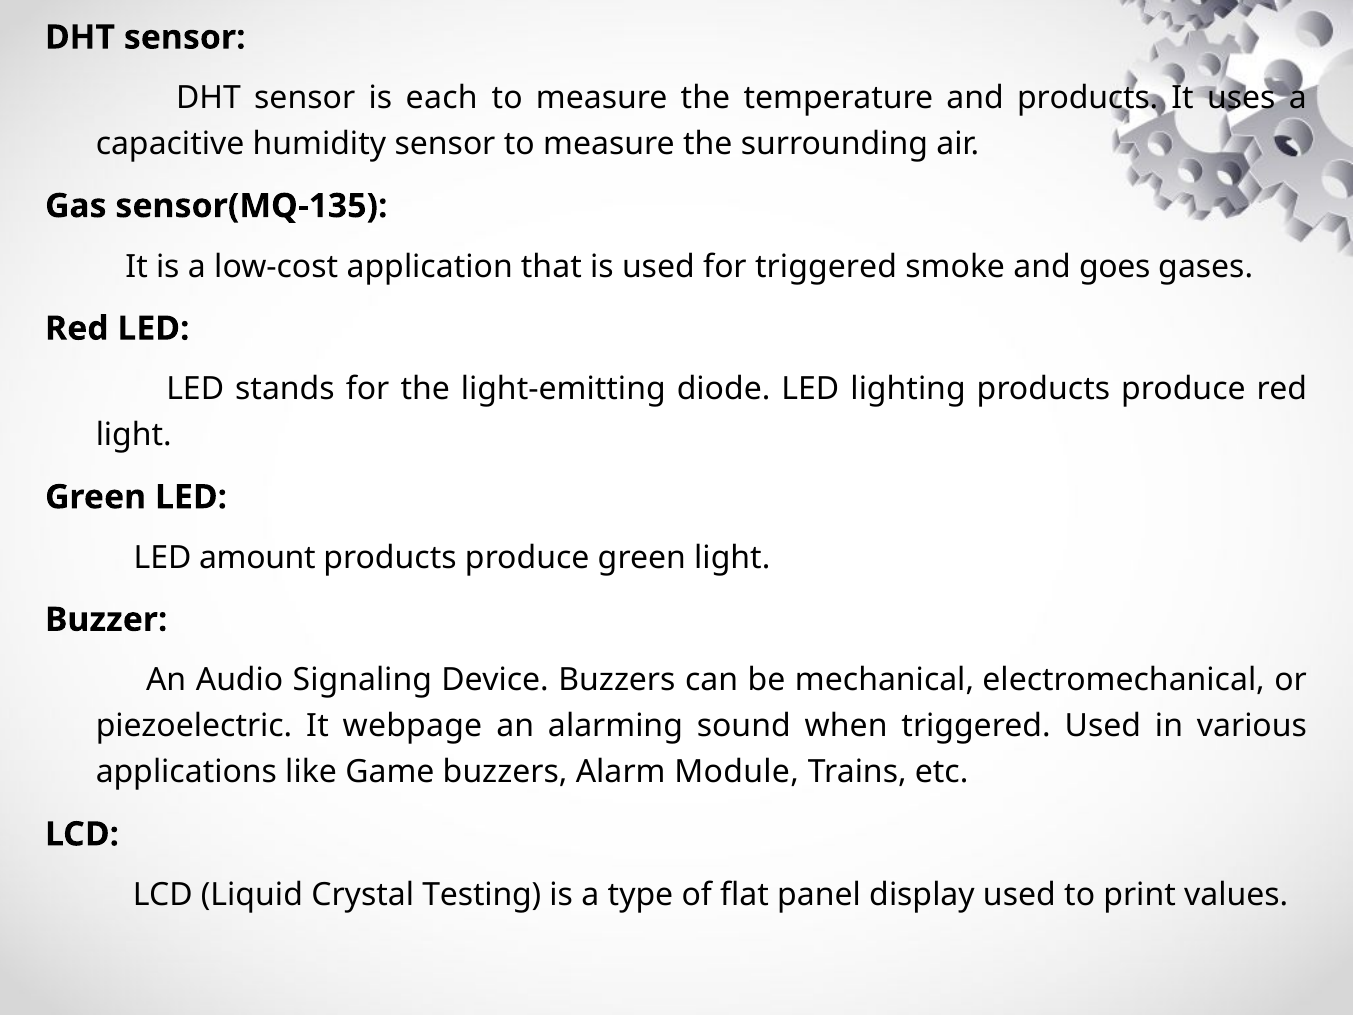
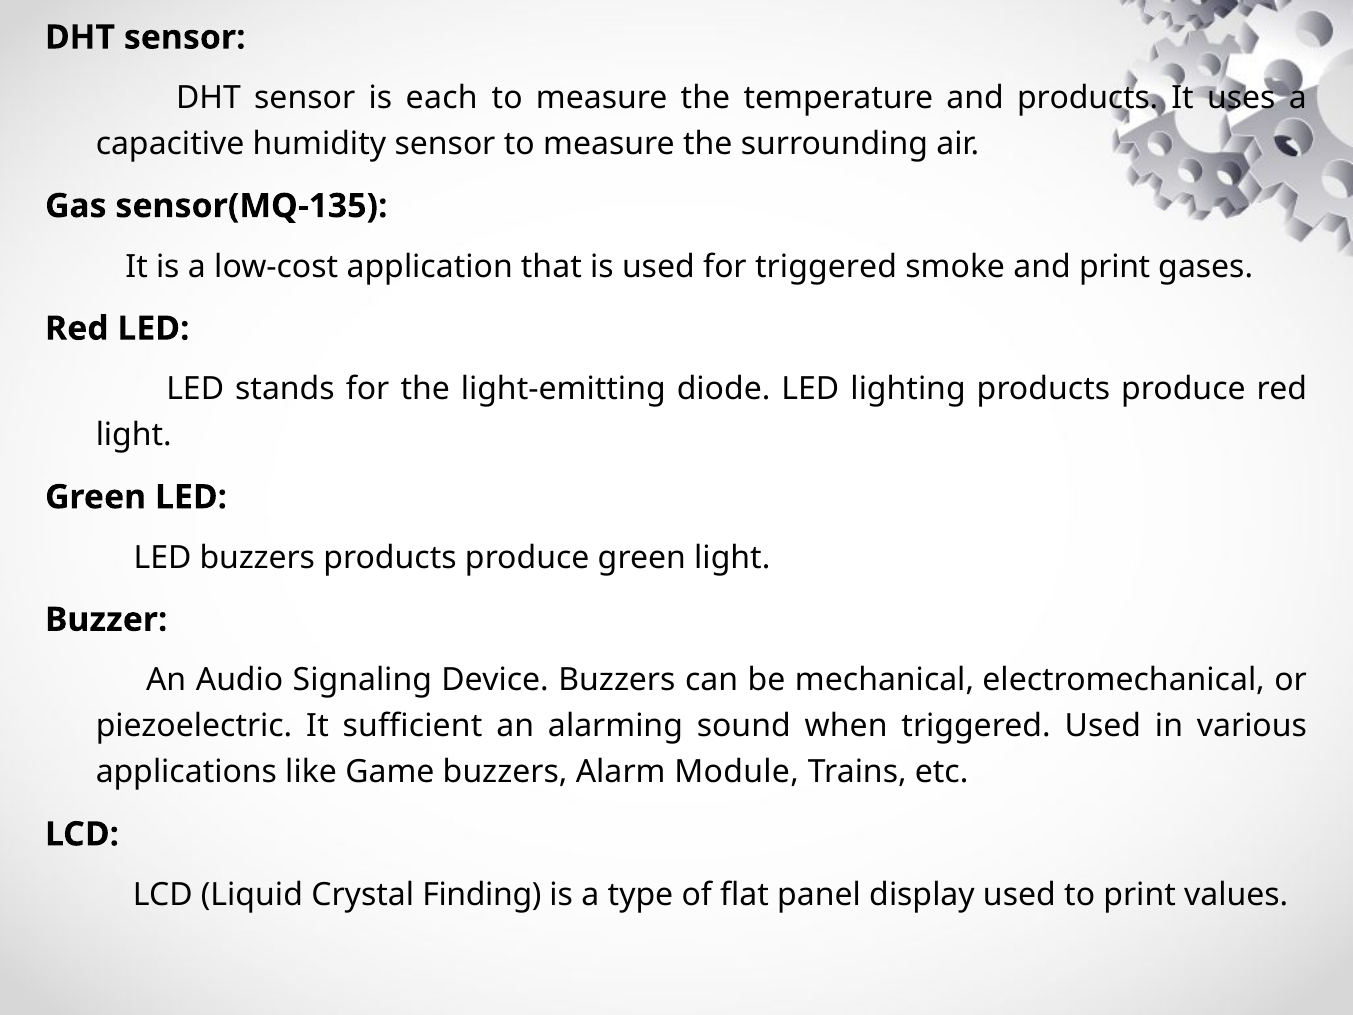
and goes: goes -> print (1115, 266)
LED amount: amount -> buzzers (257, 558)
webpage: webpage -> sufficient (413, 726)
Testing: Testing -> Finding (482, 895)
